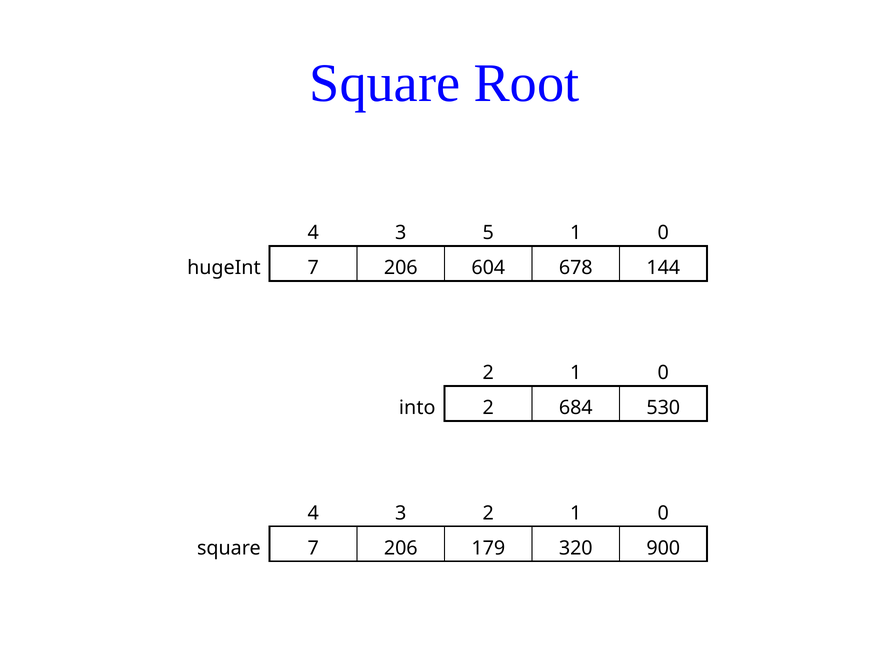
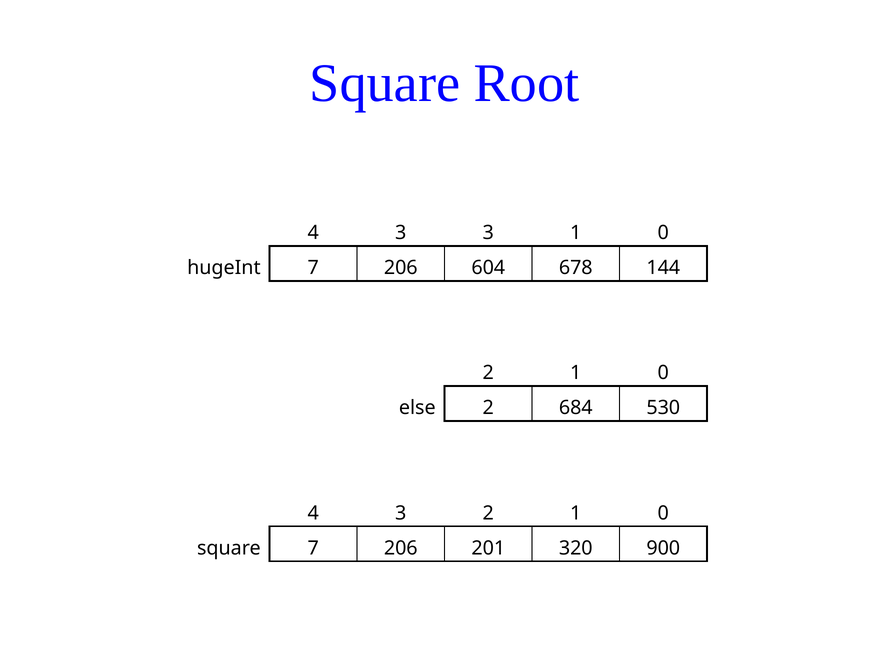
3 5: 5 -> 3 (488, 233)
into: into -> else (417, 408)
179: 179 -> 201 (488, 548)
